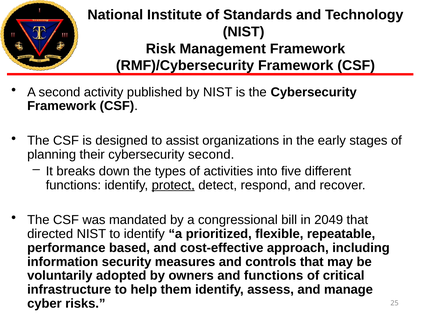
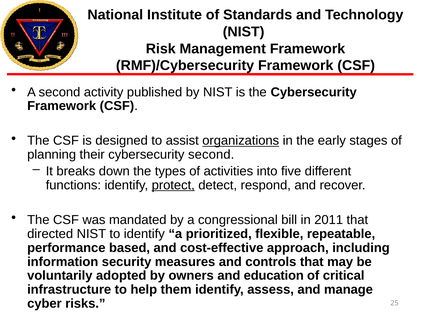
organizations underline: none -> present (241, 141)
2049: 2049 -> 2011 (329, 220)
and functions: functions -> education (274, 276)
